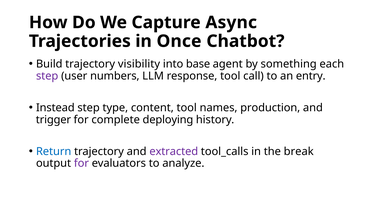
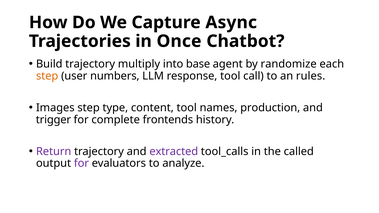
visibility: visibility -> multiply (139, 64)
something: something -> randomize (289, 64)
step colour: purple -> orange (47, 76)
entry: entry -> rules (311, 76)
Instead: Instead -> Images (55, 108)
deploying: deploying -> frontends (168, 120)
Return colour: blue -> purple (54, 152)
break: break -> called (299, 152)
